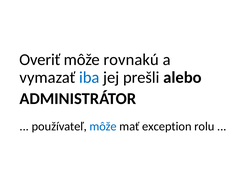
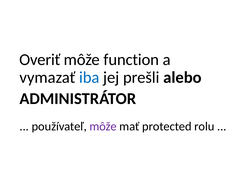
rovnakú: rovnakú -> function (131, 60)
môže colour: blue -> purple (103, 126)
exception: exception -> protected (167, 126)
